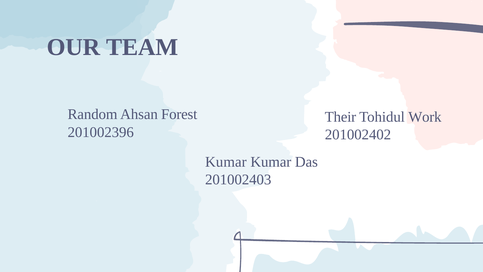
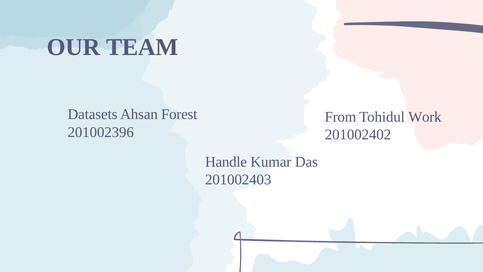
Random: Random -> Datasets (93, 114)
Their: Their -> From (340, 117)
Kumar: Kumar -> Handle (226, 162)
